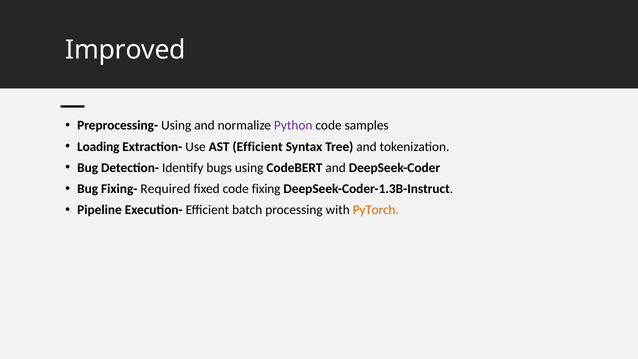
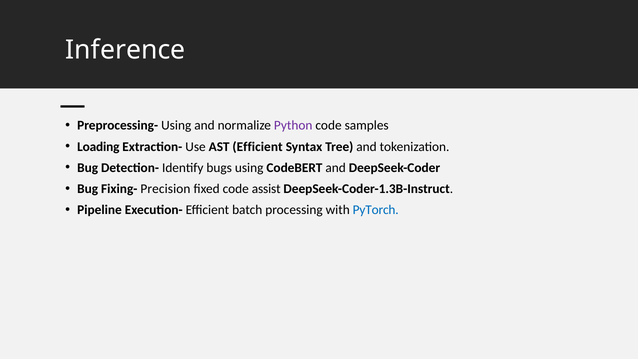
Improved: Improved -> Inference (125, 50)
Required: Required -> Precision (165, 189)
fixing: fixing -> assist (266, 189)
PyTorch colour: orange -> blue (376, 210)
